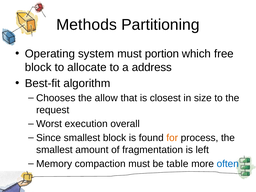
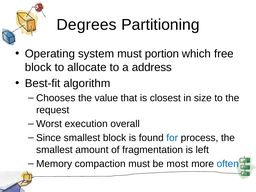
Methods: Methods -> Degrees (87, 25)
allow: allow -> value (106, 98)
for colour: orange -> blue (172, 138)
table: table -> most (177, 164)
